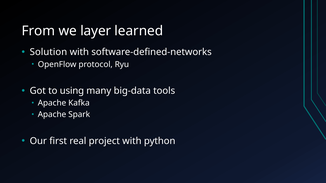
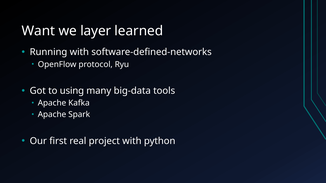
From: From -> Want (38, 31)
Solution: Solution -> Running (48, 52)
